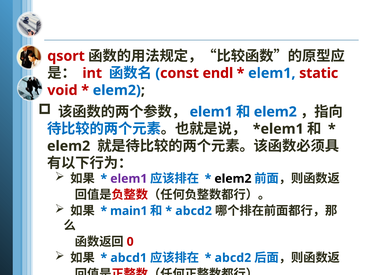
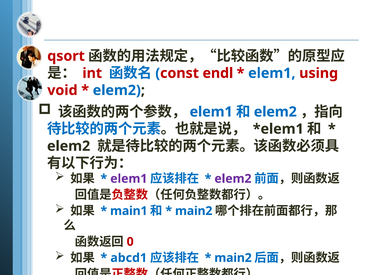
static: static -> using (319, 73)
elem2 colour: black -> purple (233, 179)
abcd2: abcd2 -> main2 (194, 211)
abcd2: abcd2 -> main2 (233, 258)
